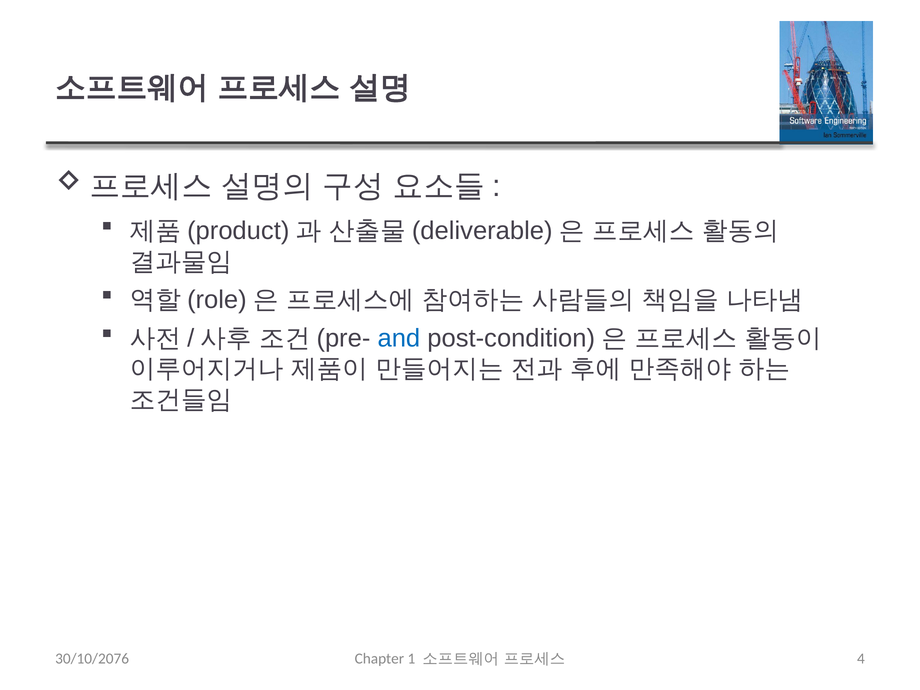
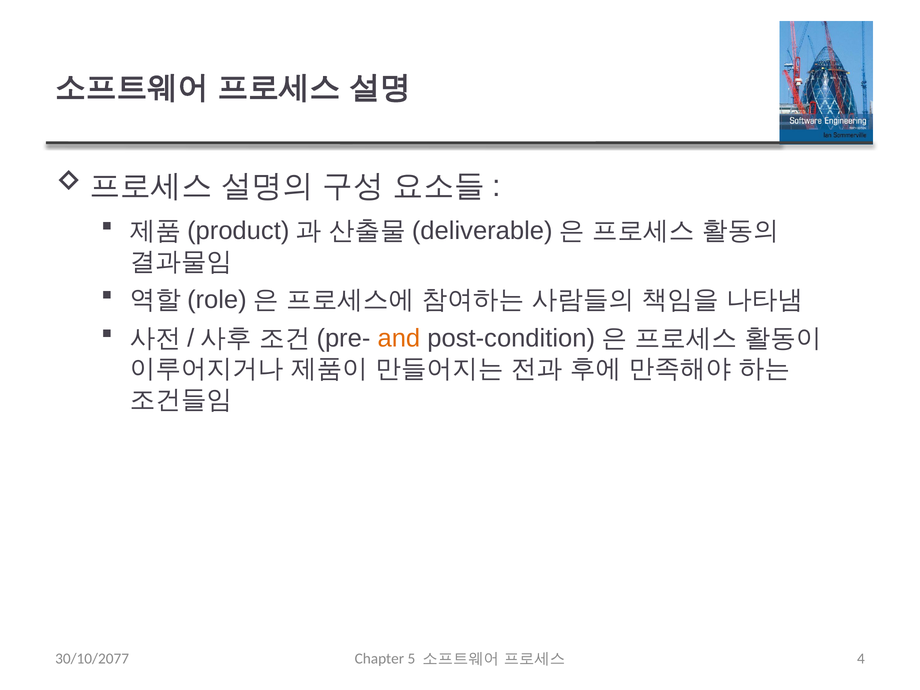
and colour: blue -> orange (399, 338)
30/10/2076: 30/10/2076 -> 30/10/2077 (92, 659)
1: 1 -> 5 (411, 659)
